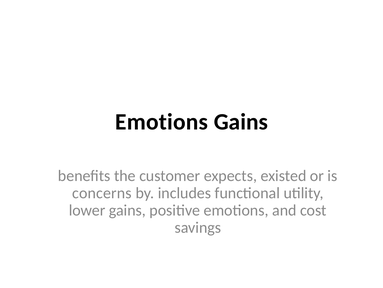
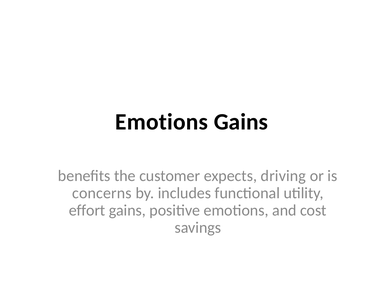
existed: existed -> driving (283, 175)
lower: lower -> effort (87, 210)
